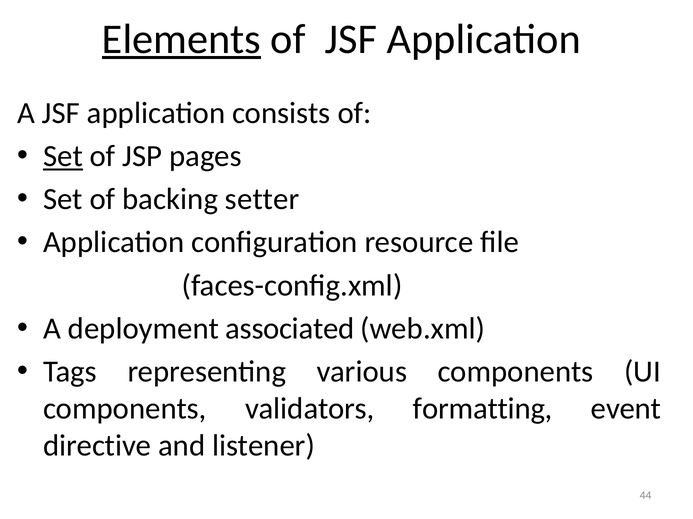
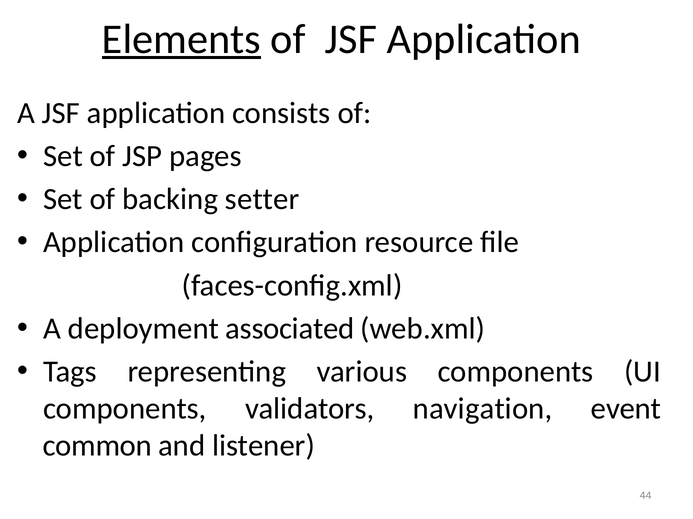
Set underline: present -> none (63, 156)
formatting: formatting -> navigation (483, 409)
directive: directive -> common (97, 446)
